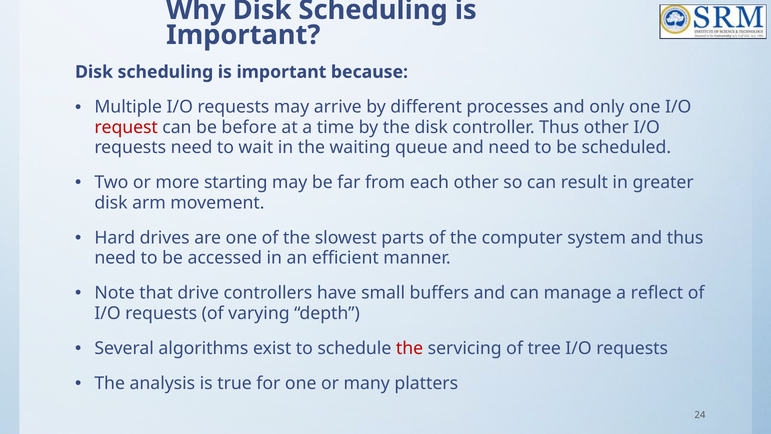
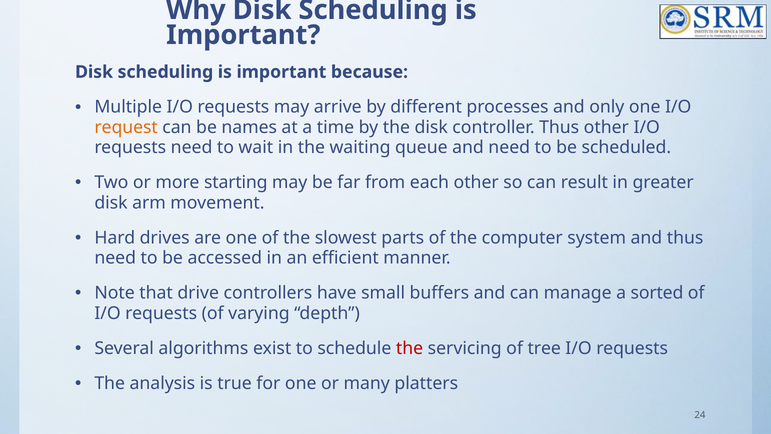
request colour: red -> orange (126, 127)
before: before -> names (249, 127)
reflect: reflect -> sorted (657, 293)
